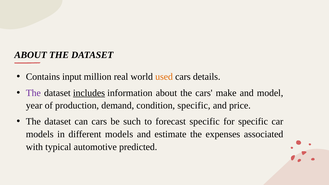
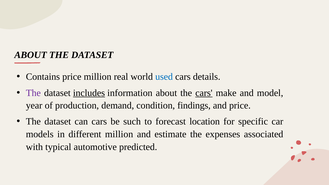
Contains input: input -> price (72, 77)
used colour: orange -> blue (164, 77)
cars underline: none -> present (204, 93)
condition specific: specific -> findings (194, 106)
forecast specific: specific -> location (205, 122)
different models: models -> million (119, 134)
